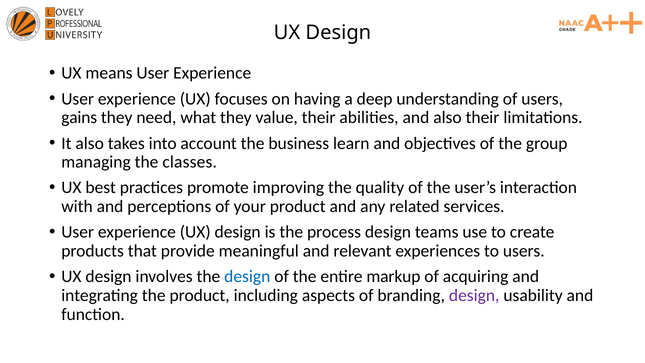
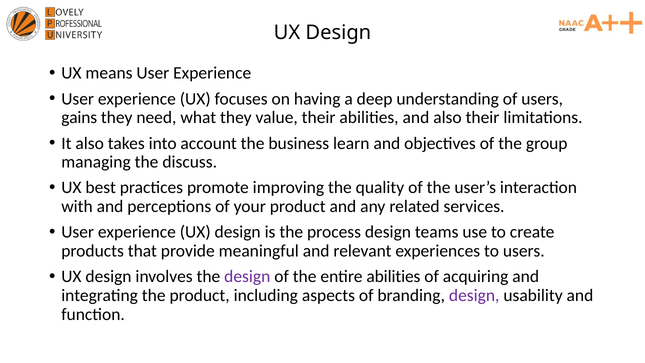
classes: classes -> discuss (190, 162)
design colour: blue -> purple (247, 276)
entire markup: markup -> abilities (393, 276)
